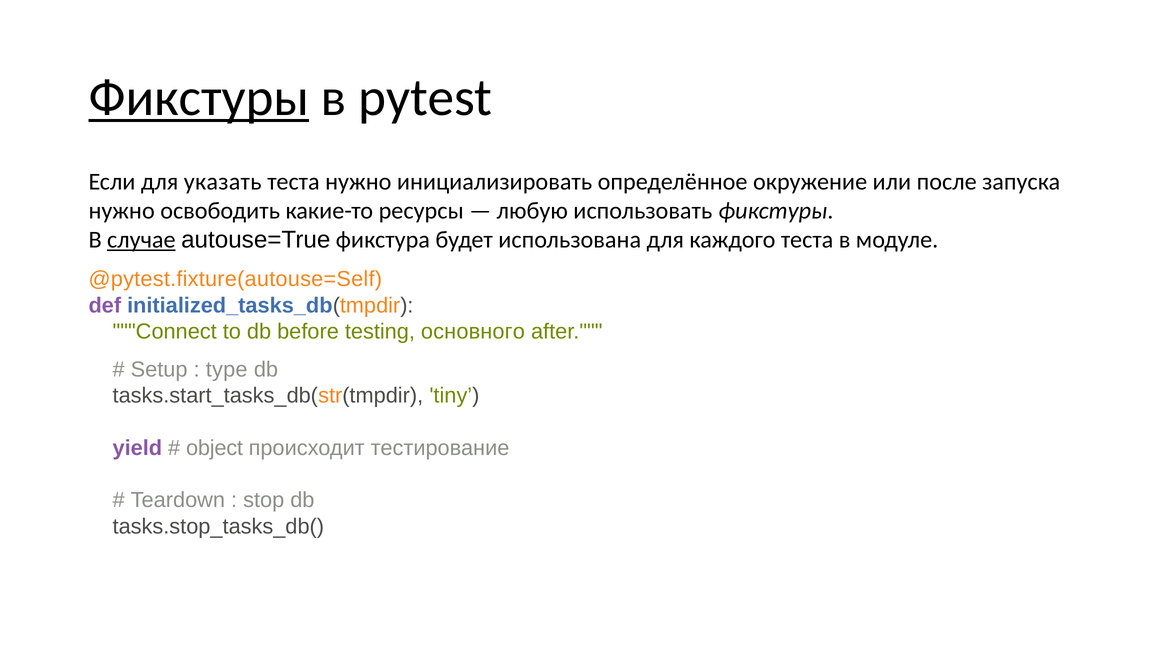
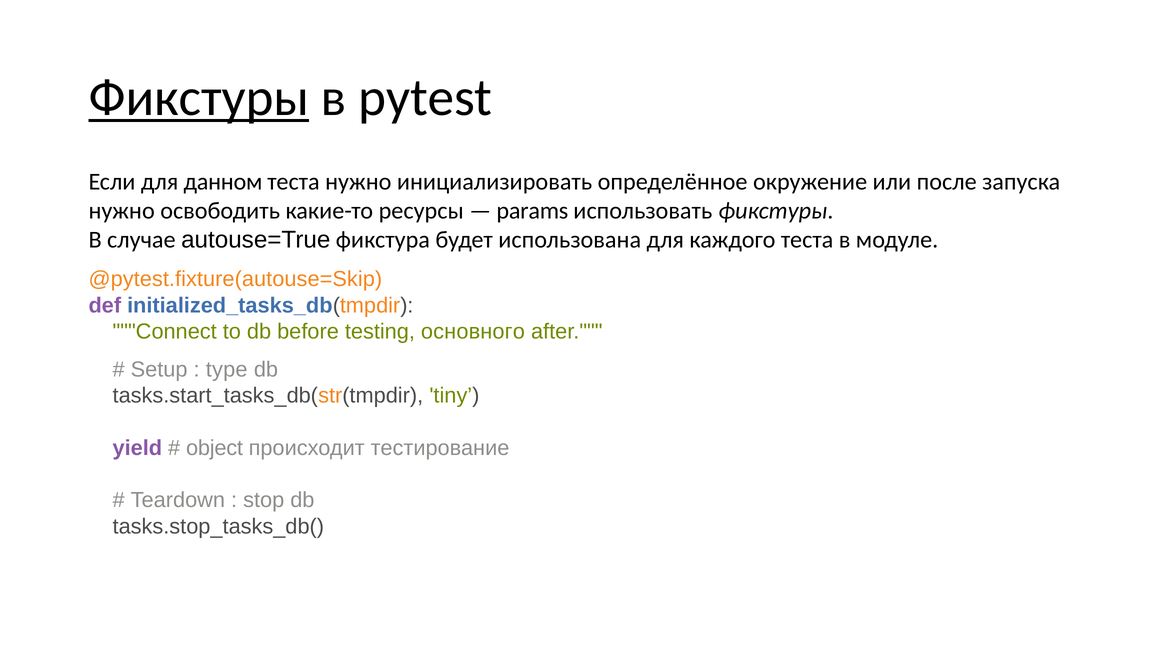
указать: указать -> данном (223, 182)
любую: любую -> params (532, 211)
случае underline: present -> none (141, 240)
@pytest.fixture(autouse=Self: @pytest.fixture(autouse=Self -> @pytest.fixture(autouse=Skip (235, 279)
